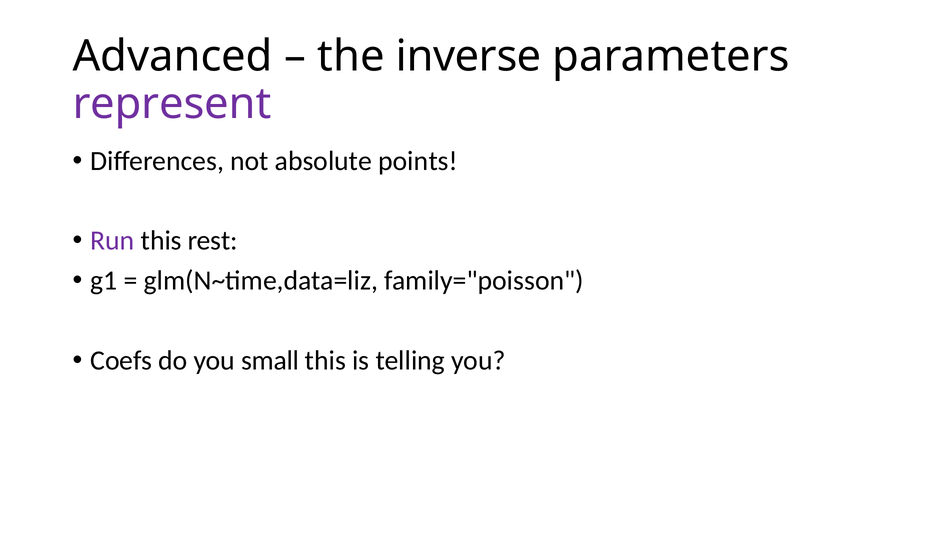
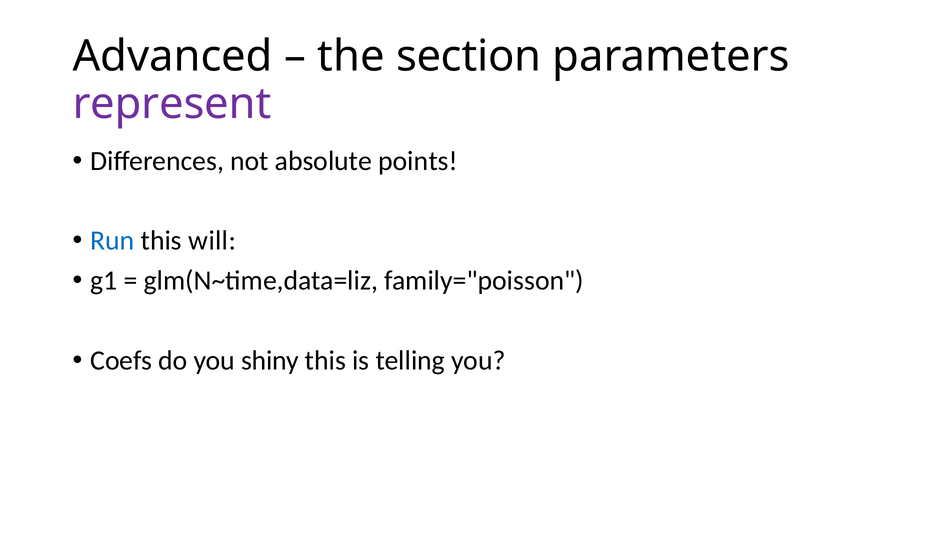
inverse: inverse -> section (469, 56)
Run colour: purple -> blue (112, 241)
rest: rest -> will (212, 241)
small: small -> shiny (270, 360)
